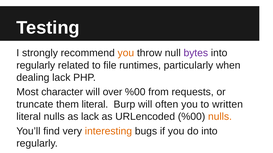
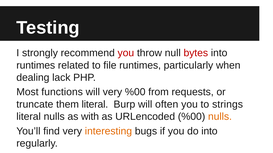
you colour: orange -> red (126, 53)
bytes colour: purple -> red (196, 53)
regularly: regularly -> runtimes (36, 65)
character: character -> functions (62, 92)
will over: over -> very (112, 92)
written: written -> strings (228, 105)
as lack: lack -> with (90, 117)
